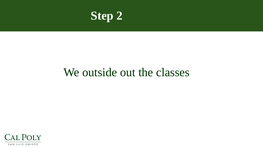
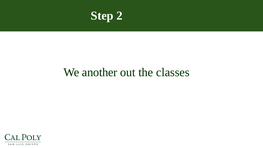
outside: outside -> another (100, 72)
